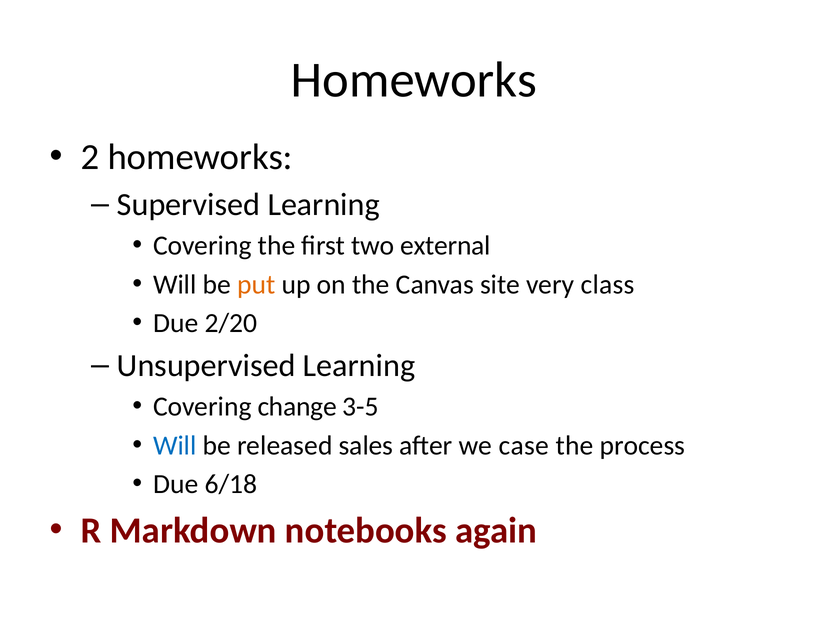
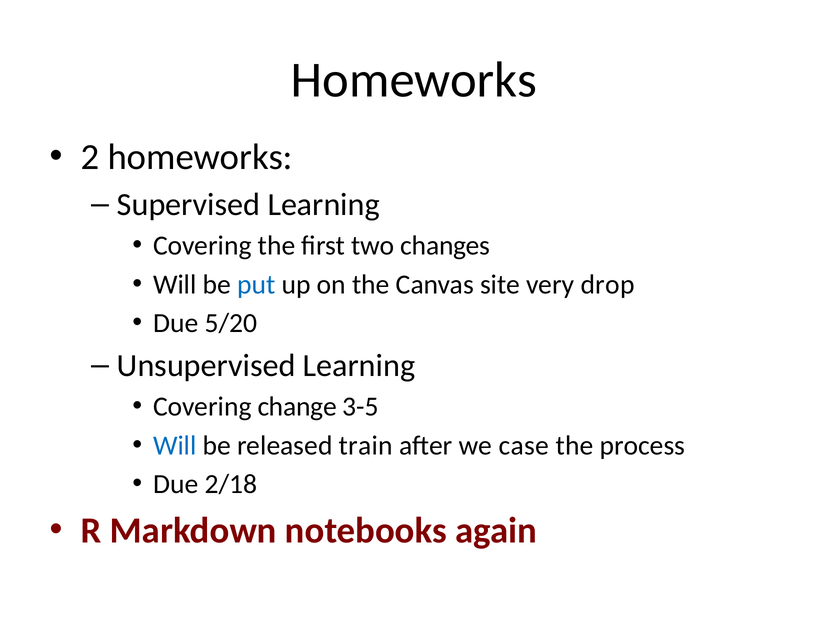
external: external -> changes (445, 246)
put colour: orange -> blue (256, 284)
class: class -> drop (608, 284)
2/20: 2/20 -> 5/20 (231, 323)
sales: sales -> train (366, 445)
6/18: 6/18 -> 2/18 (231, 484)
